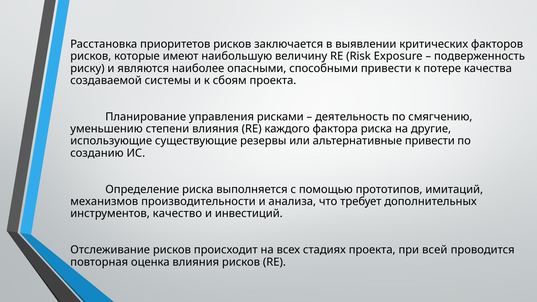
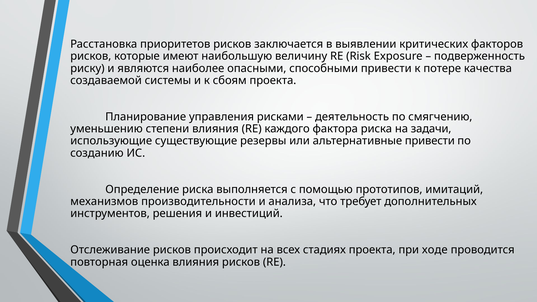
другие: другие -> задачи (431, 129)
качество: качество -> решения (177, 214)
всей: всей -> ходе (435, 250)
